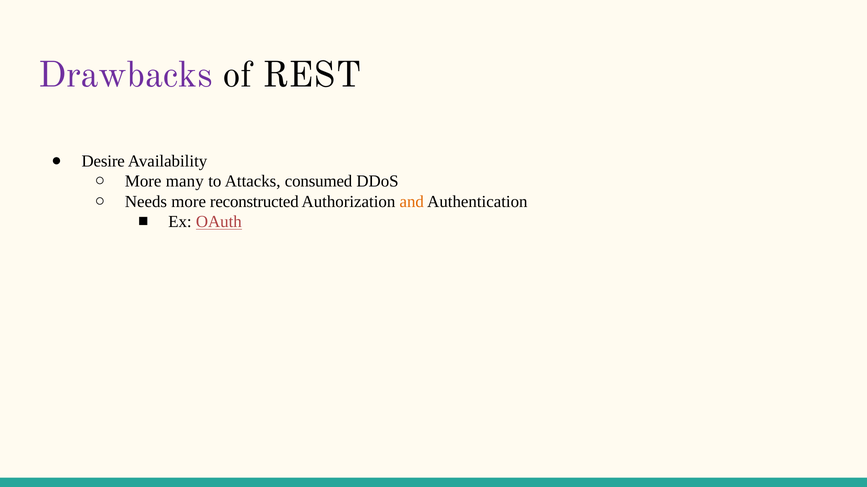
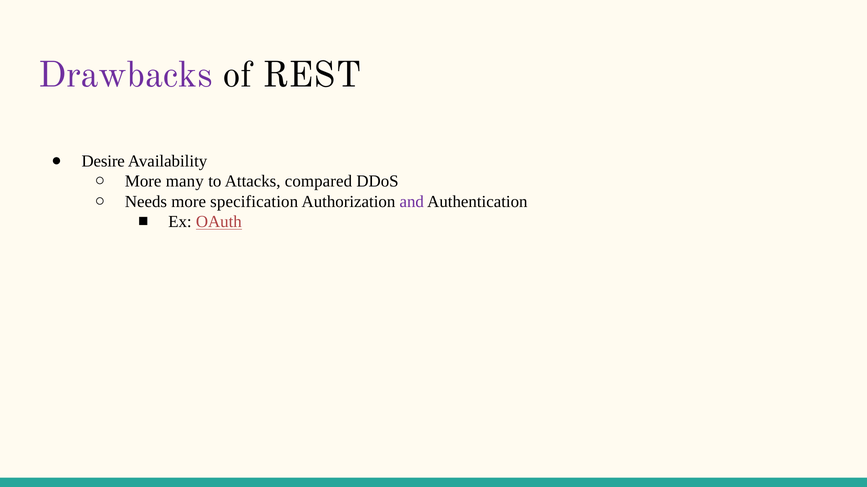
consumed: consumed -> compared (318, 182)
reconstructed: reconstructed -> specification (254, 202)
and colour: orange -> purple (412, 202)
